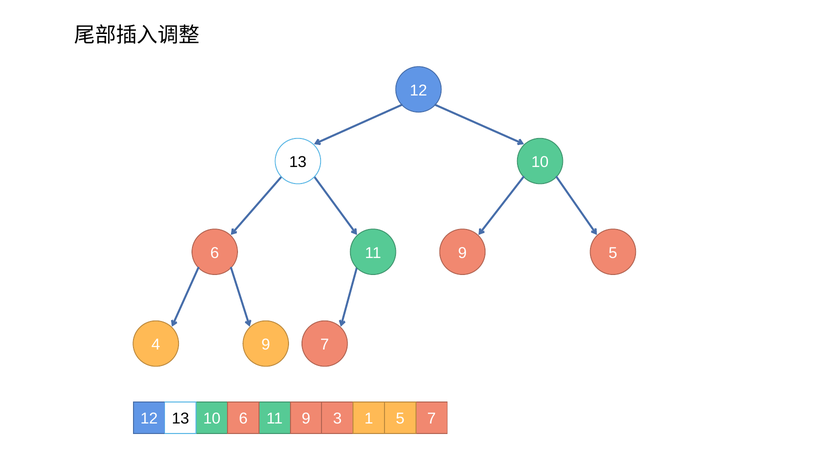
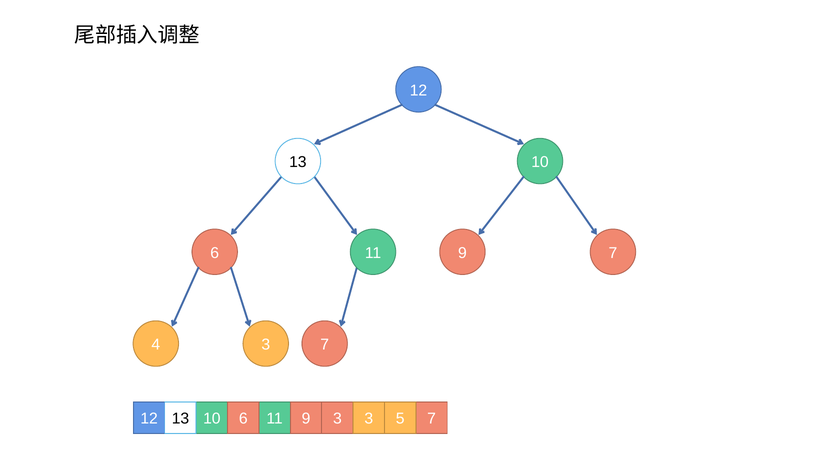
9 5: 5 -> 7 (613, 253)
4 9: 9 -> 3 (266, 345)
3 1: 1 -> 3 (369, 419)
